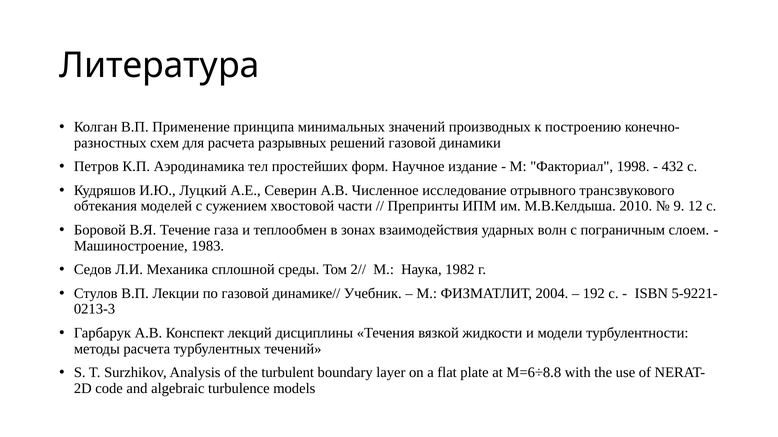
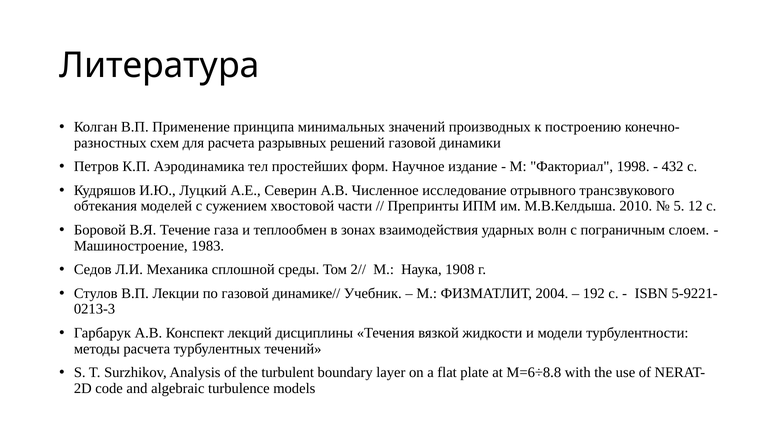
9: 9 -> 5 (679, 206)
1982: 1982 -> 1908 (460, 270)
